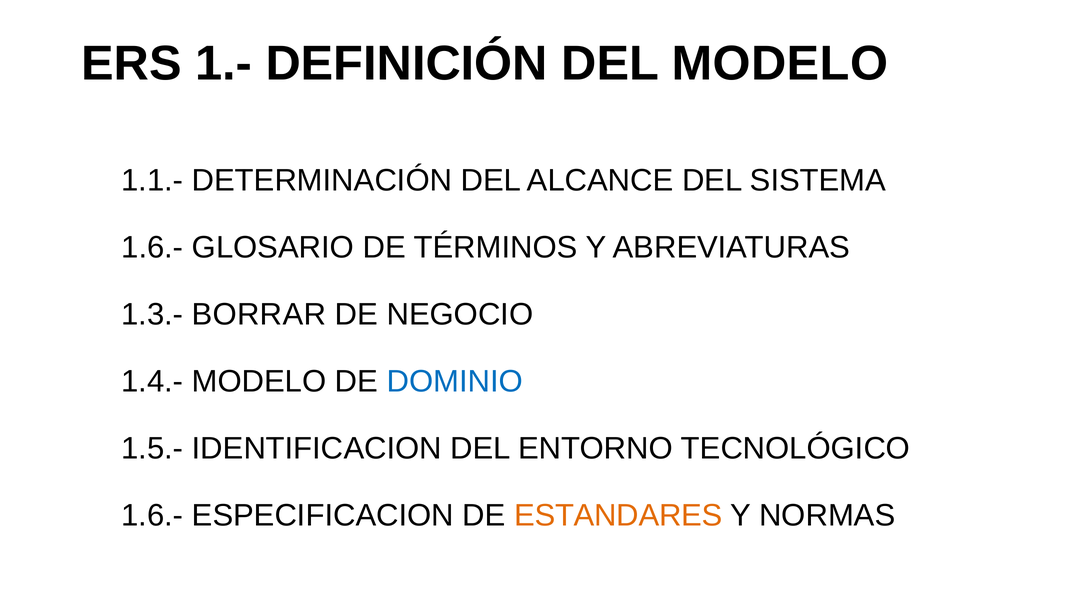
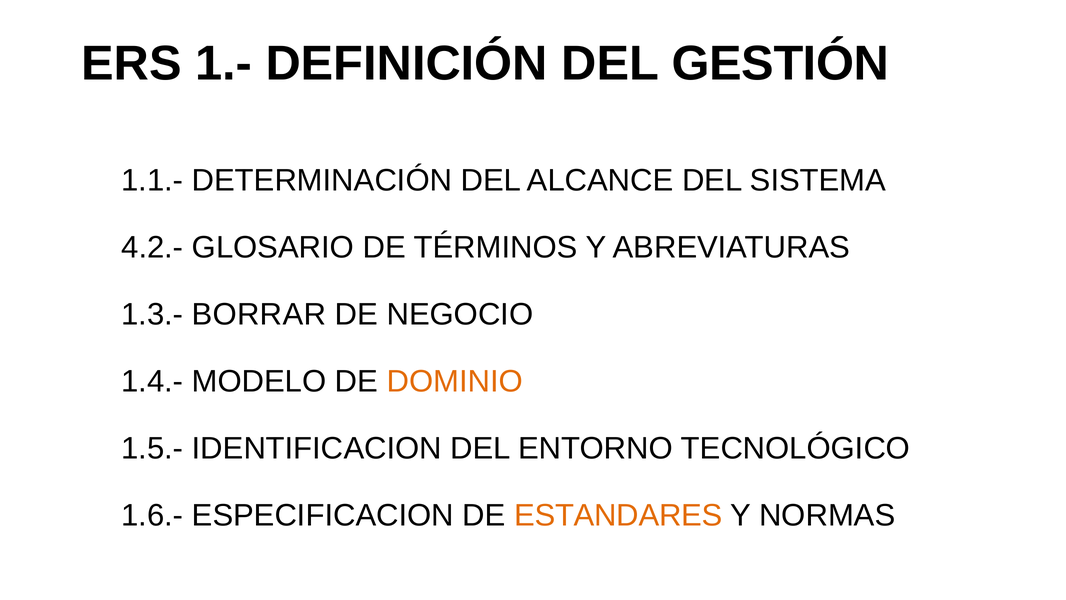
DEL MODELO: MODELO -> GESTIÓN (780, 64)
1.6.-: 1.6.- -> 4.2.- (152, 247)
DOMINIO colour: blue -> orange (455, 381)
